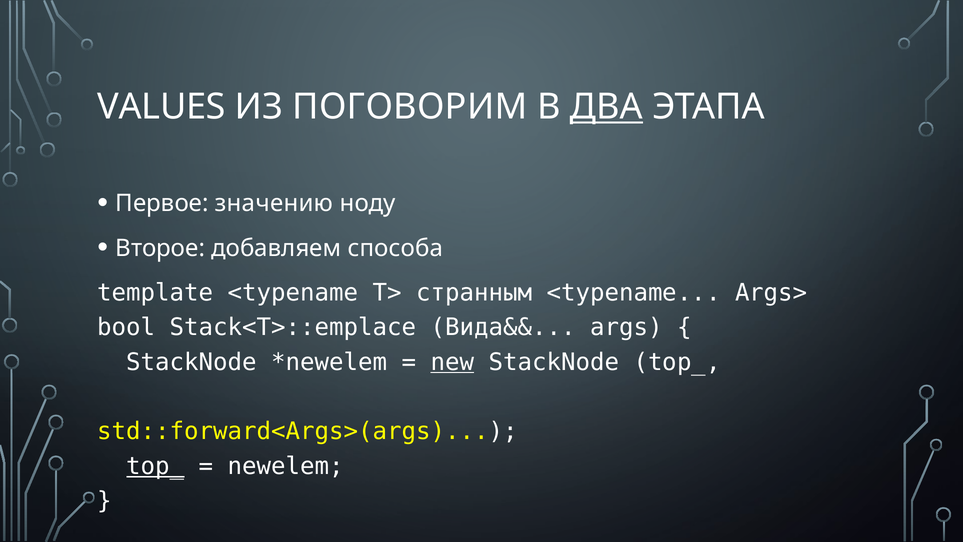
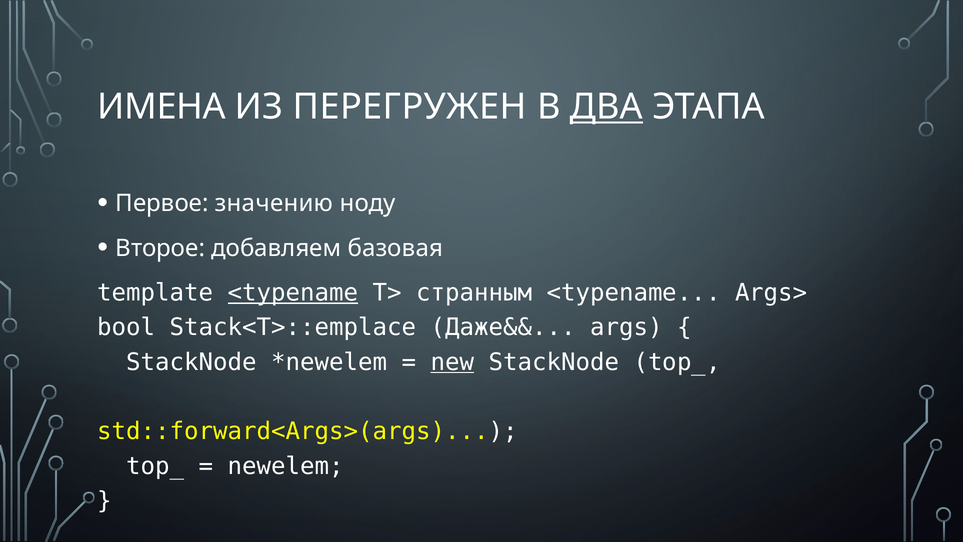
VALUES: VALUES -> ИМЕНА (162, 107)
ПОГОВОРИМ: ПОГОВОРИМ -> ПЕРЕГРУЖЕН (410, 107)
способа: способа -> базовая (395, 248)
<typename underline: none -> present (293, 293)
Вида&&: Вида&& -> Даже&& (503, 327)
top_ underline: present -> none (155, 466)
